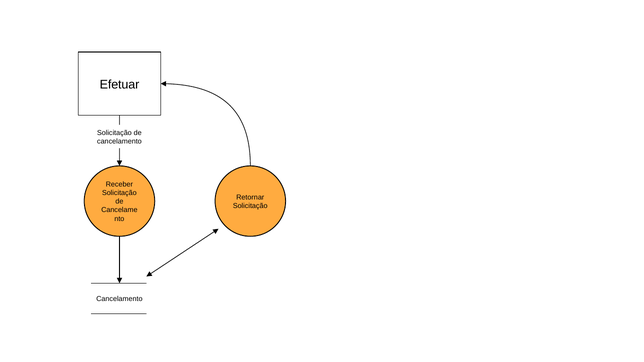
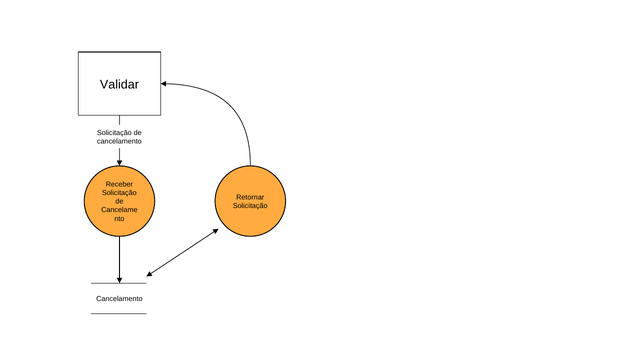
Efetuar: Efetuar -> Validar (119, 85)
